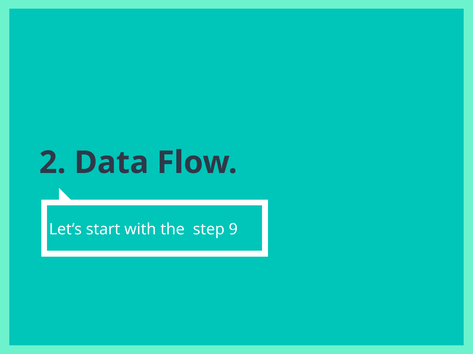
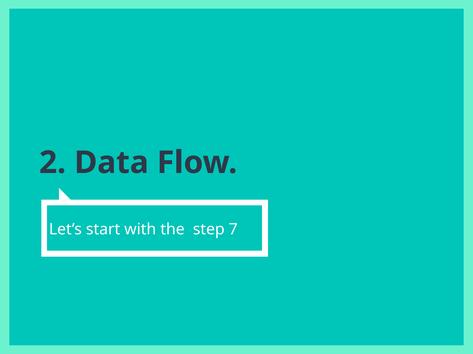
9: 9 -> 7 (233, 230)
